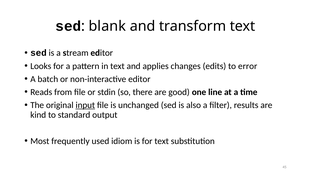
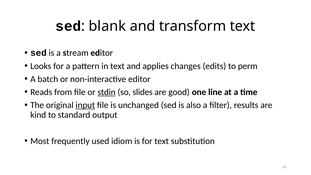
error: error -> perm (248, 66)
stdin underline: none -> present (107, 92)
there: there -> slides (143, 92)
